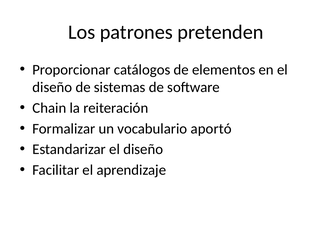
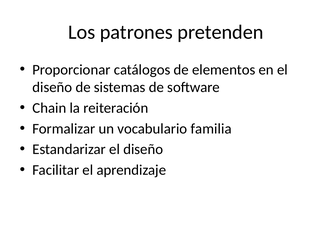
aportó: aportó -> familia (211, 129)
